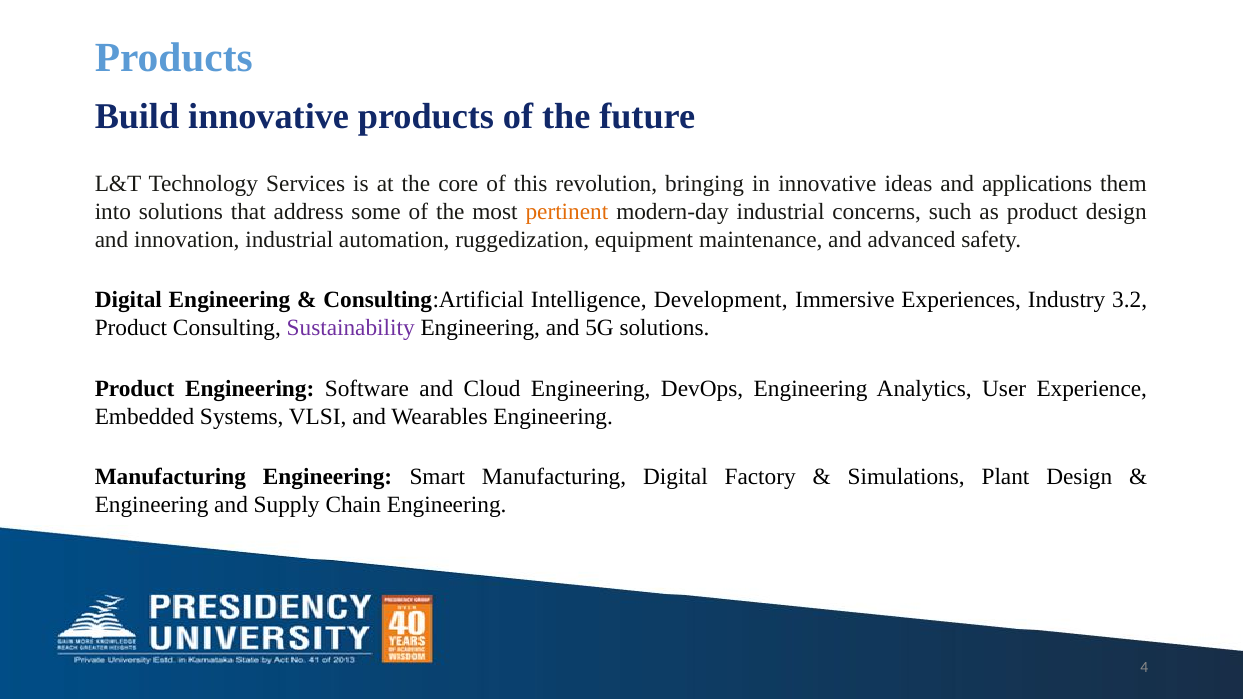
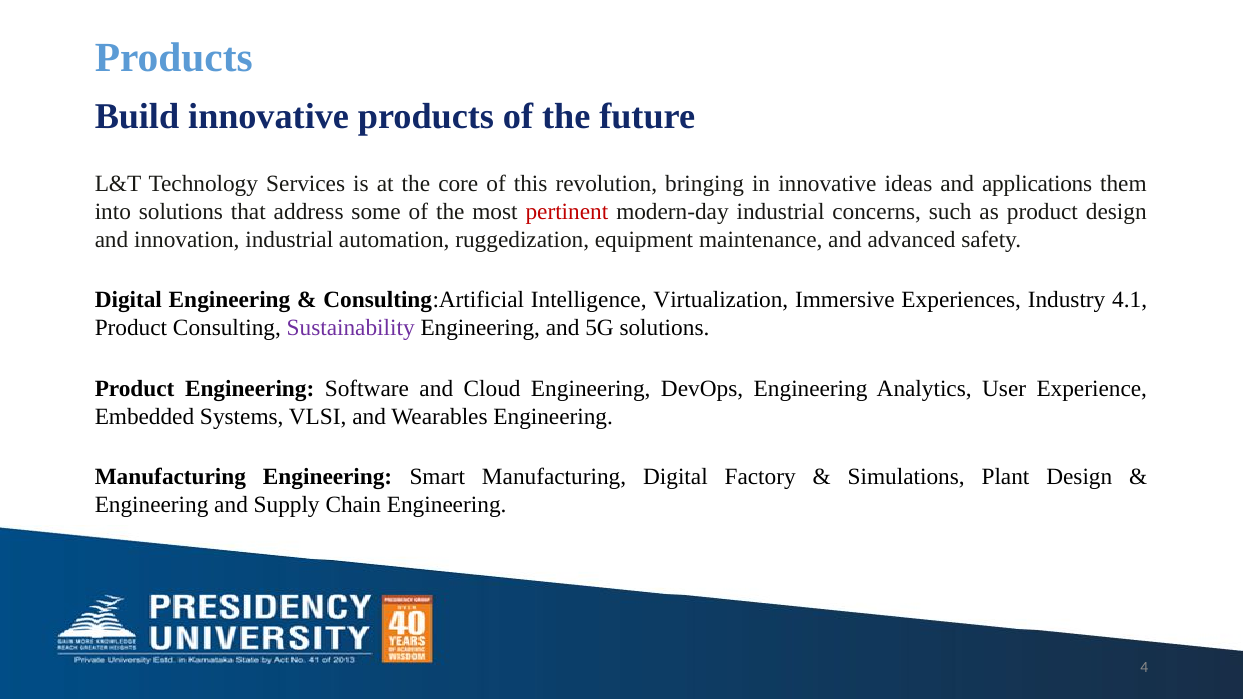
pertinent colour: orange -> red (567, 212)
Development: Development -> Virtualization (721, 300)
3.2: 3.2 -> 4.1 (1130, 300)
